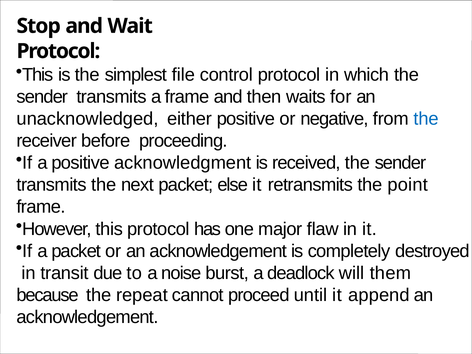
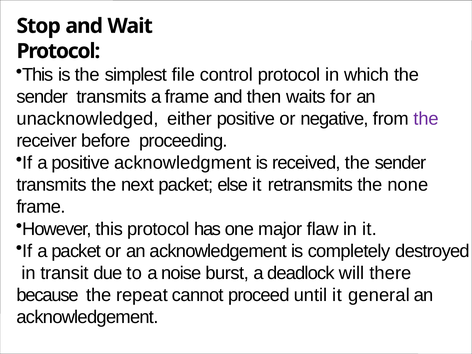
the colour: blue -> purple (426, 119)
point: point -> none (408, 185)
them: them -> there (390, 273)
append: append -> general (379, 295)
